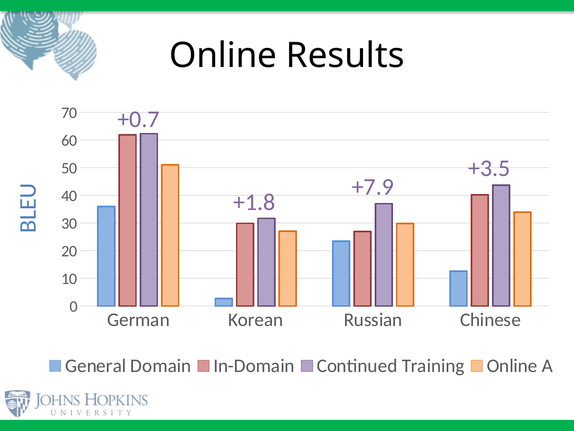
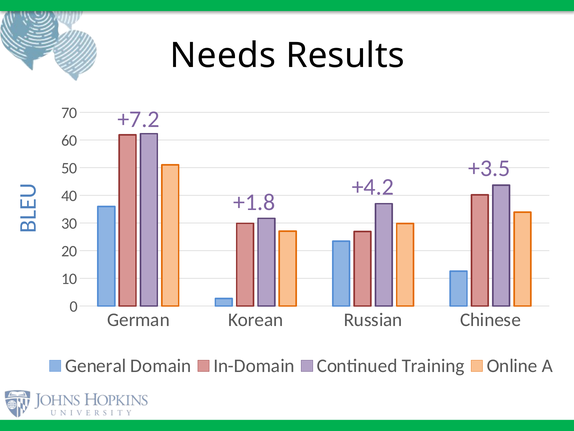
Online: Online -> Needs (223, 56)
+0.7: +0.7 -> +7.2 (138, 119)
+7.9: +7.9 -> +4.2 (373, 187)
